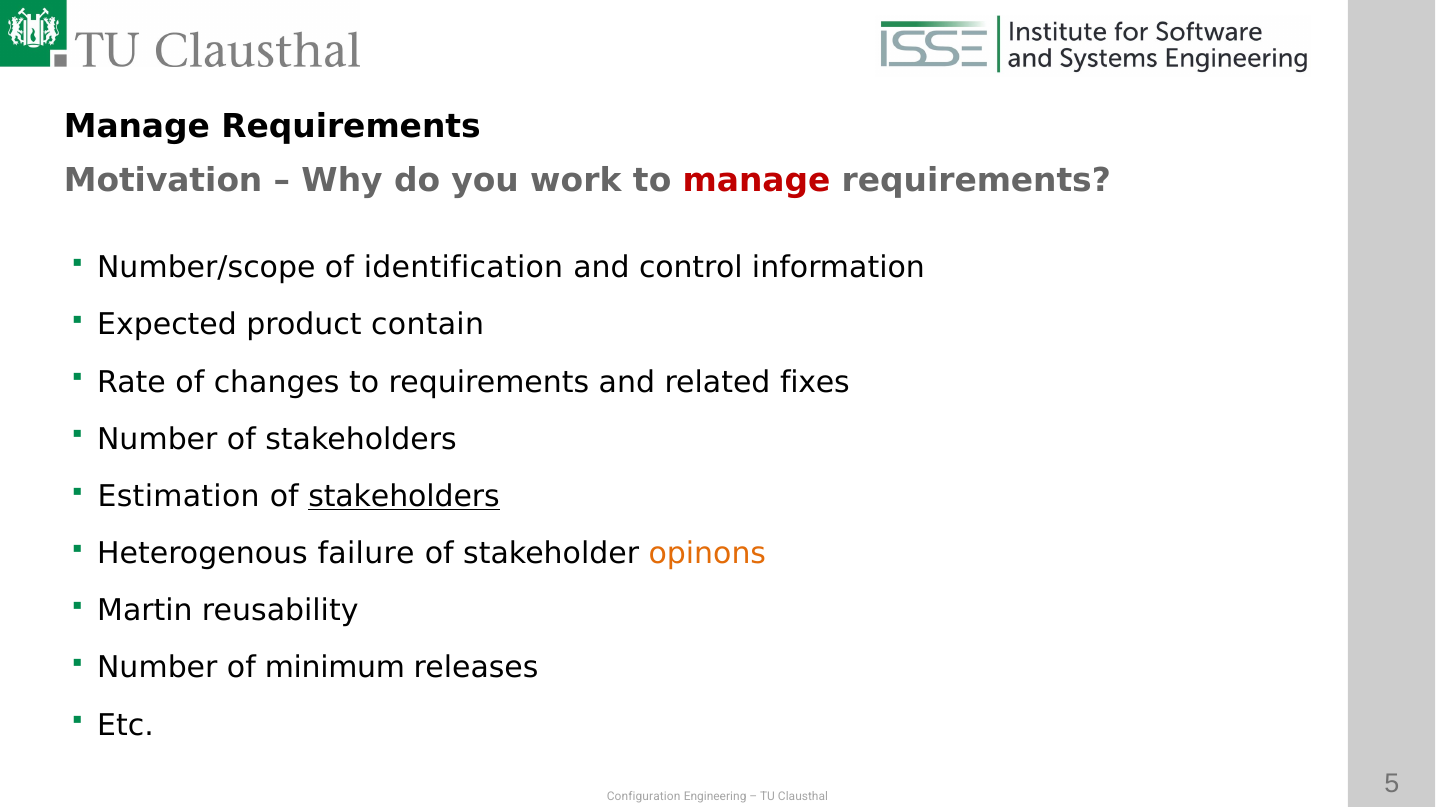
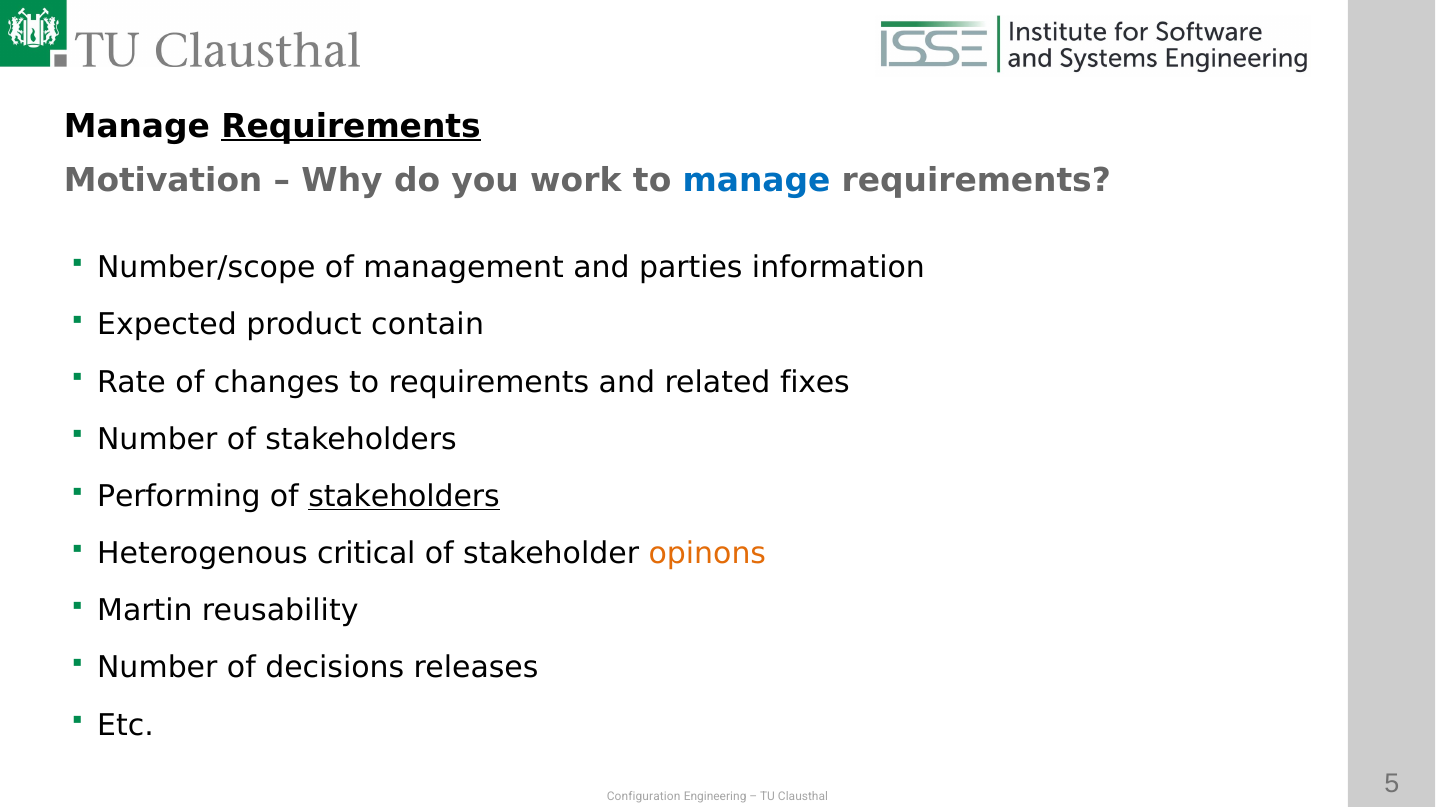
Requirements underline: none -> present (351, 126)
manage colour: red -> blue (757, 181)
identification: identification -> management (464, 268)
control: control -> parties (691, 268)
Estimation: Estimation -> Performing (179, 496)
failure: failure -> critical (366, 554)
minimum: minimum -> decisions (335, 668)
